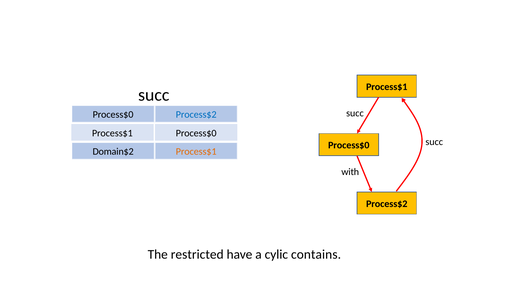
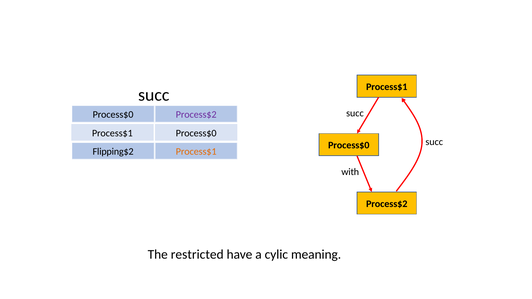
Process$2 colour: blue -> purple (196, 115)
Domain$2: Domain$2 -> Flipping$2 (113, 152)
contains: contains -> meaning (316, 255)
